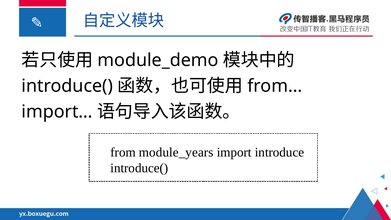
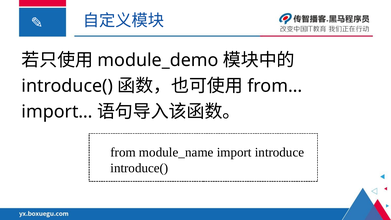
module_years: module_years -> module_name (176, 152)
